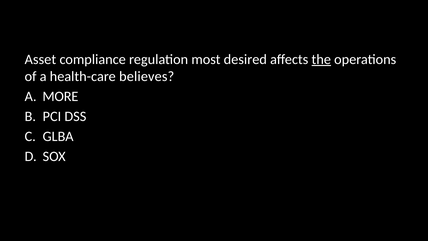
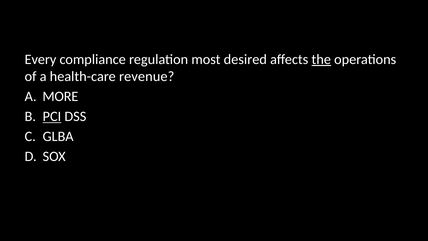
Asset: Asset -> Every (40, 59)
believes: believes -> revenue (147, 76)
PCI underline: none -> present (52, 116)
